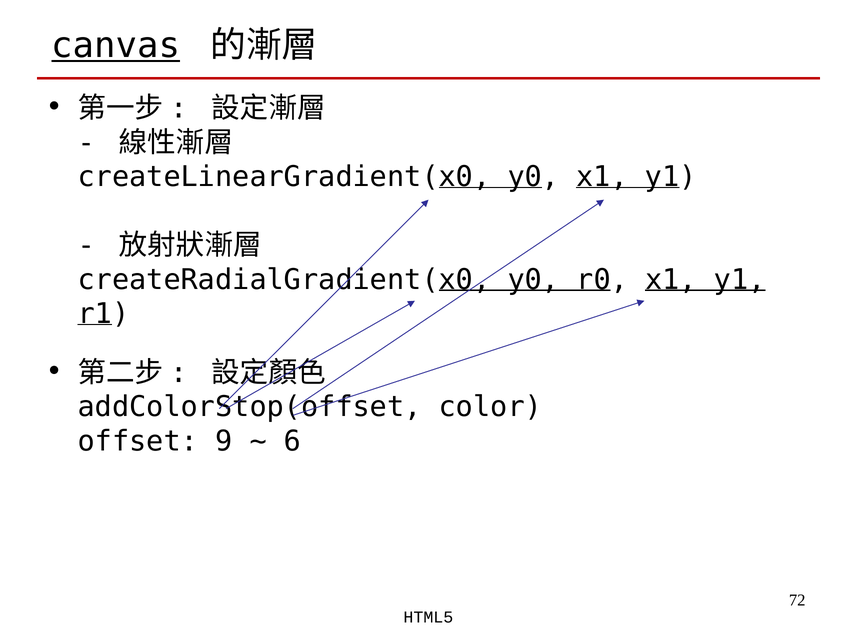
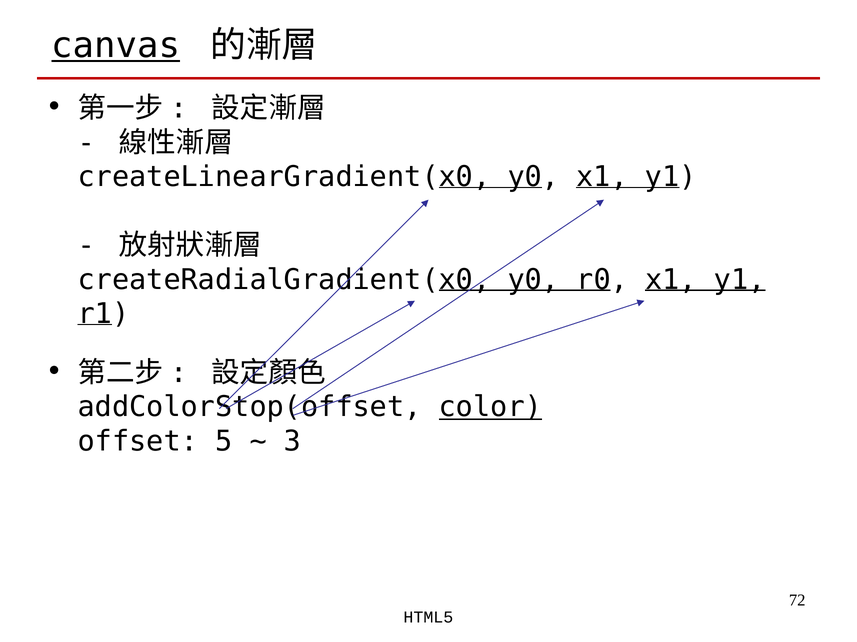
color underline: none -> present (490, 408)
9: 9 -> 5 (224, 442)
6: 6 -> 3 (293, 442)
